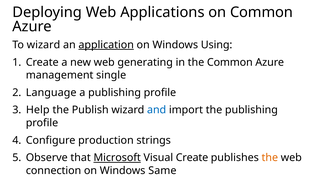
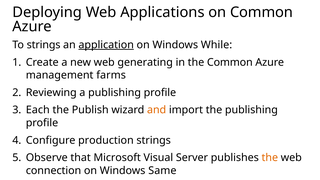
To wizard: wizard -> strings (44, 45)
Using: Using -> While (217, 45)
single: single -> farms (111, 75)
Language: Language -> Reviewing (51, 93)
Help: Help -> Each (38, 110)
and colour: blue -> orange (157, 110)
Microsoft underline: present -> none (117, 158)
Visual Create: Create -> Server (192, 158)
